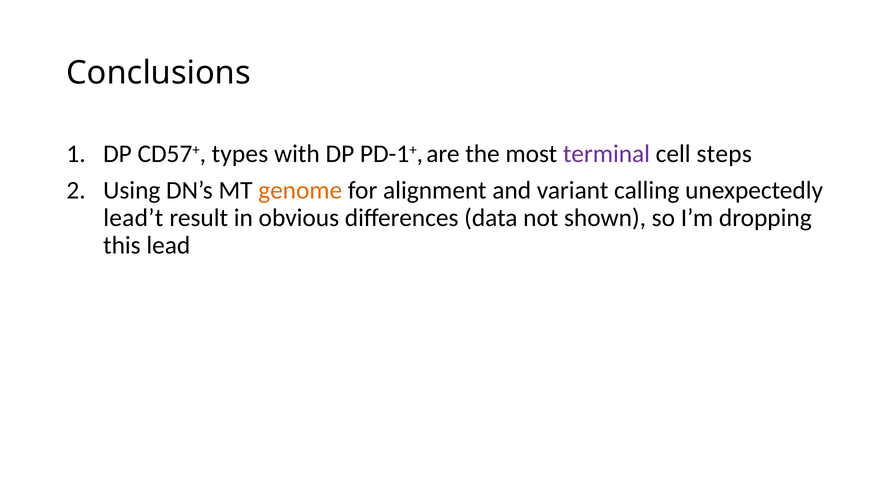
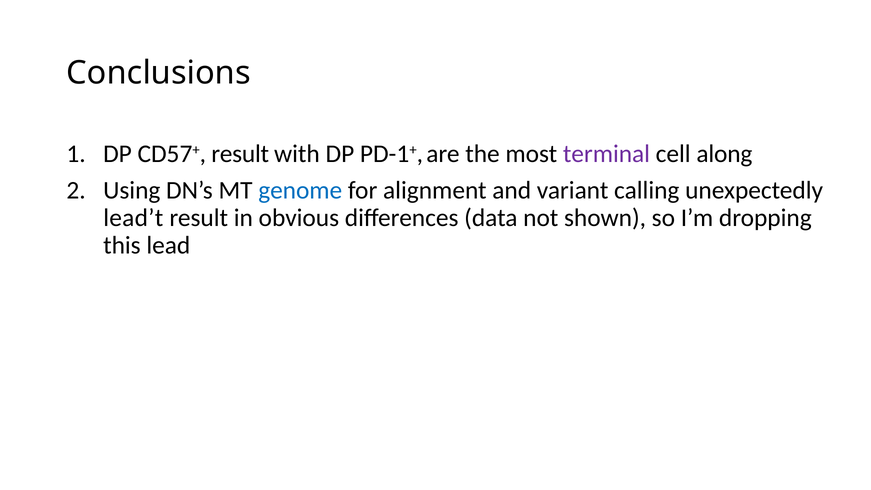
CD57+ types: types -> result (240, 154)
steps: steps -> along (724, 154)
genome colour: orange -> blue (300, 190)
